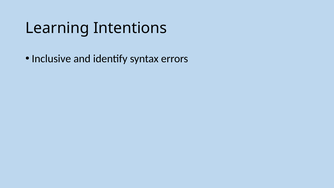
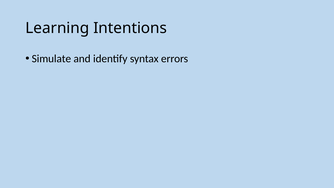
Inclusive: Inclusive -> Simulate (51, 59)
